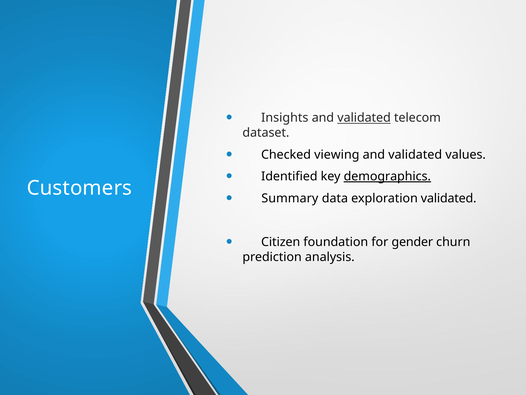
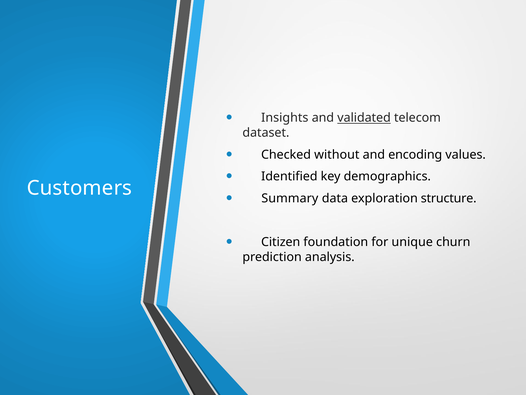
viewing: viewing -> without (337, 154)
validated: validated -> encoding (415, 154)
demographics underline: present -> none (387, 176)
exploration validated: validated -> structure (449, 198)
gender: gender -> unique (412, 242)
